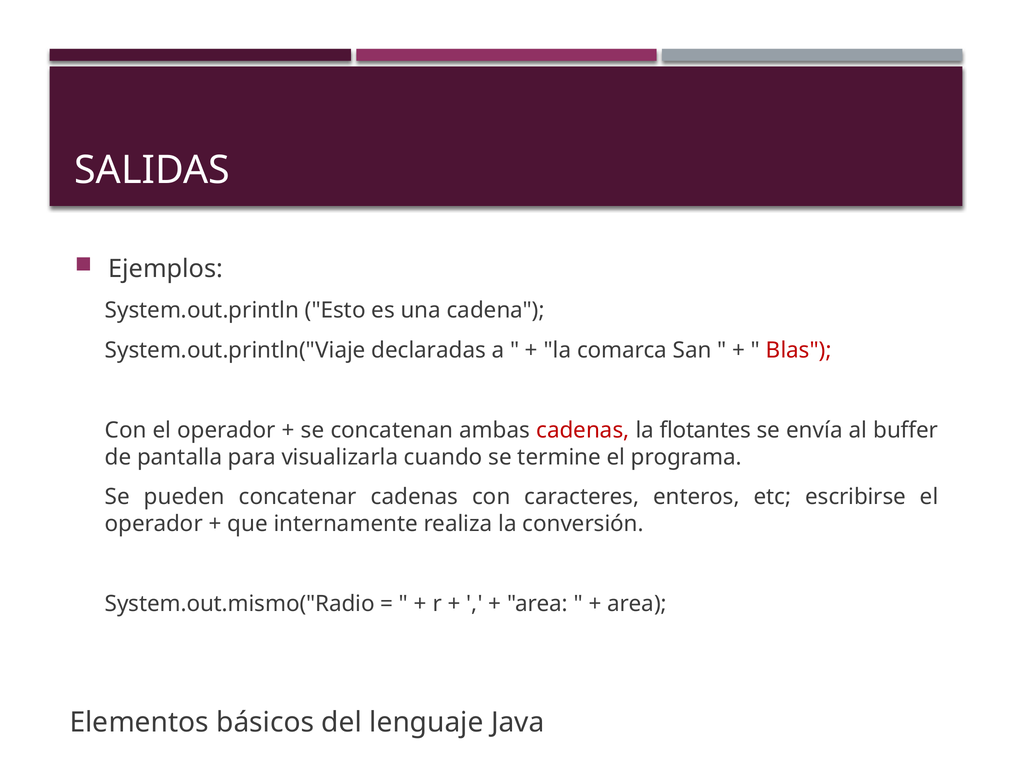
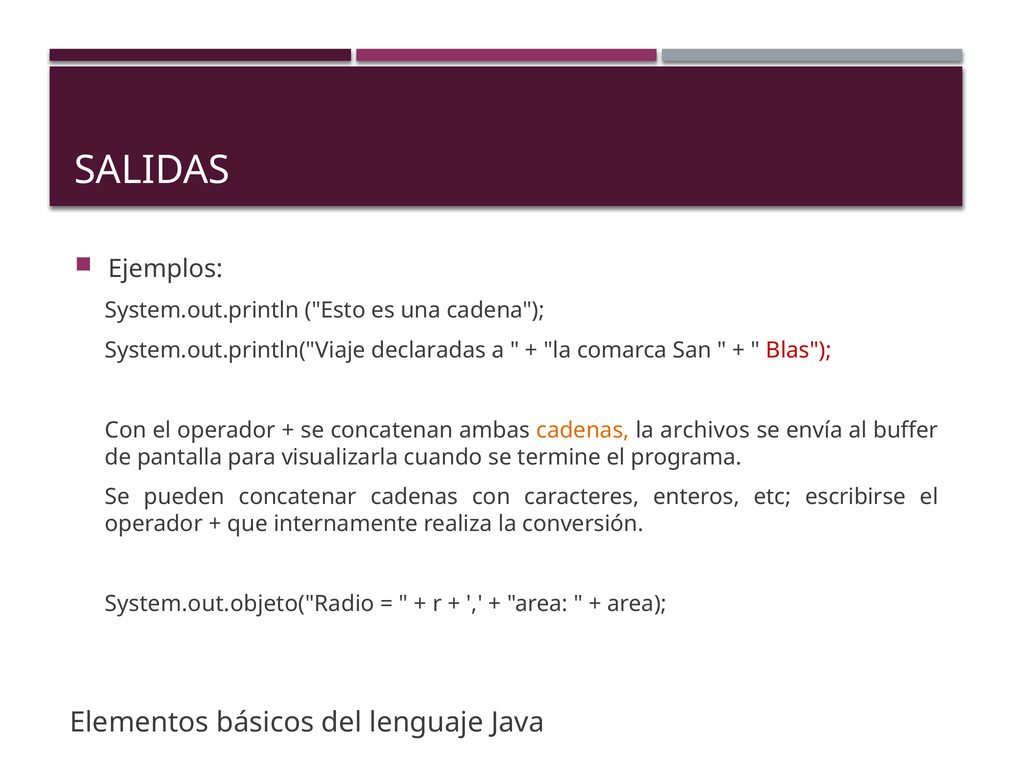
cadenas colour: red -> orange (583, 430)
flotantes: flotantes -> archivos (705, 430)
System.out.mismo("Radio: System.out.mismo("Radio -> System.out.objeto("Radio (240, 604)
